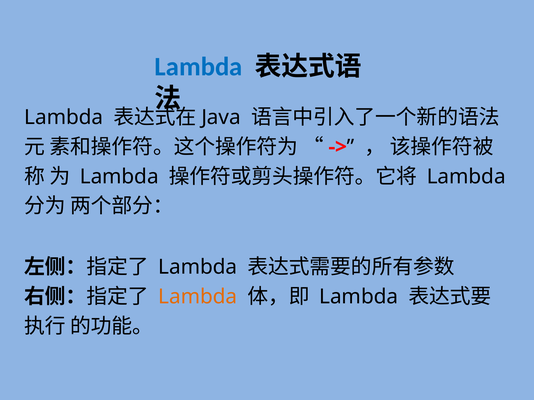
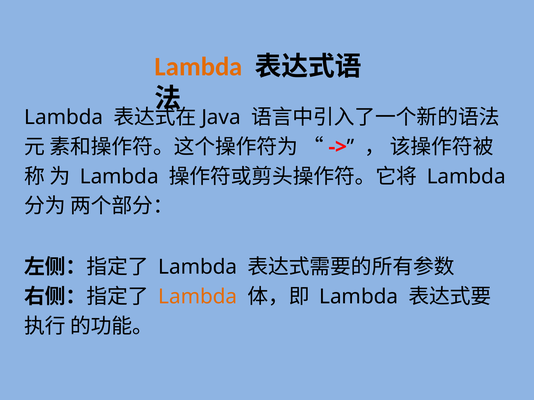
Lambda colour: blue -> orange (199, 67)
